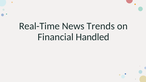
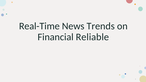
Handled: Handled -> Reliable (92, 37)
